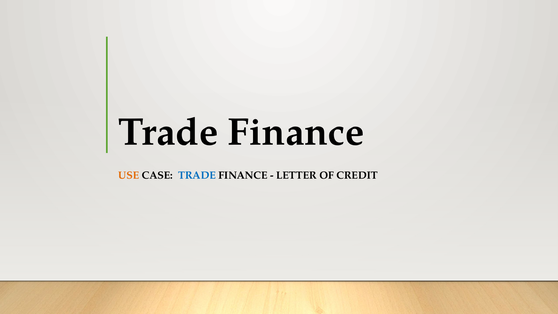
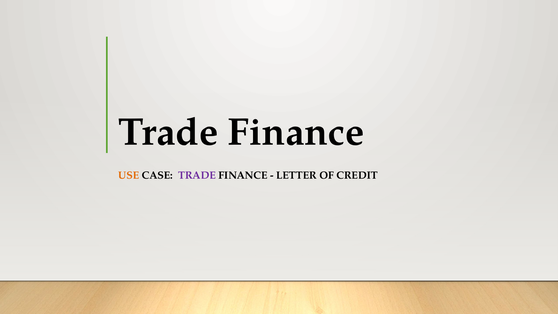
TRADE colour: blue -> purple (197, 175)
